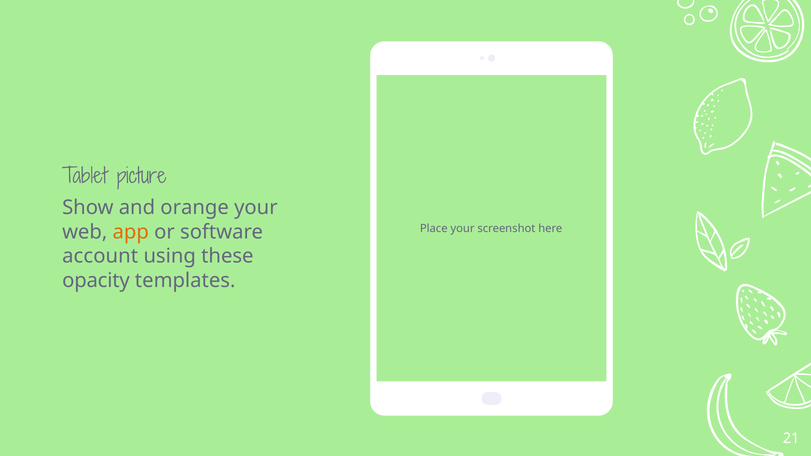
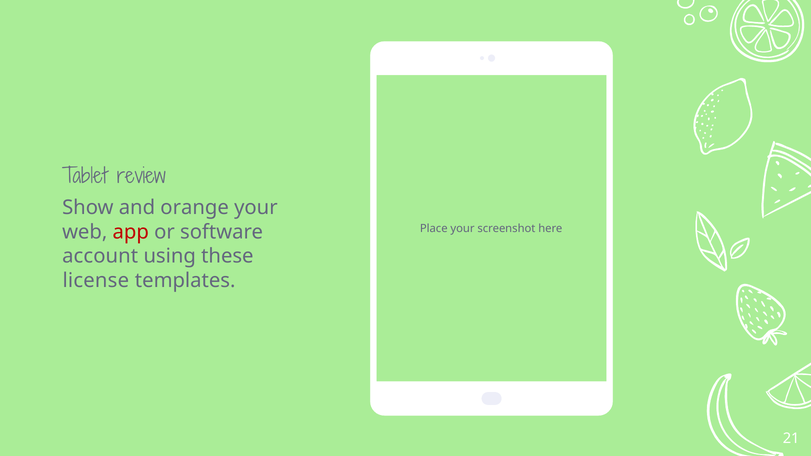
picture: picture -> review (142, 177)
app colour: orange -> red (131, 232)
opacity: opacity -> license (96, 281)
